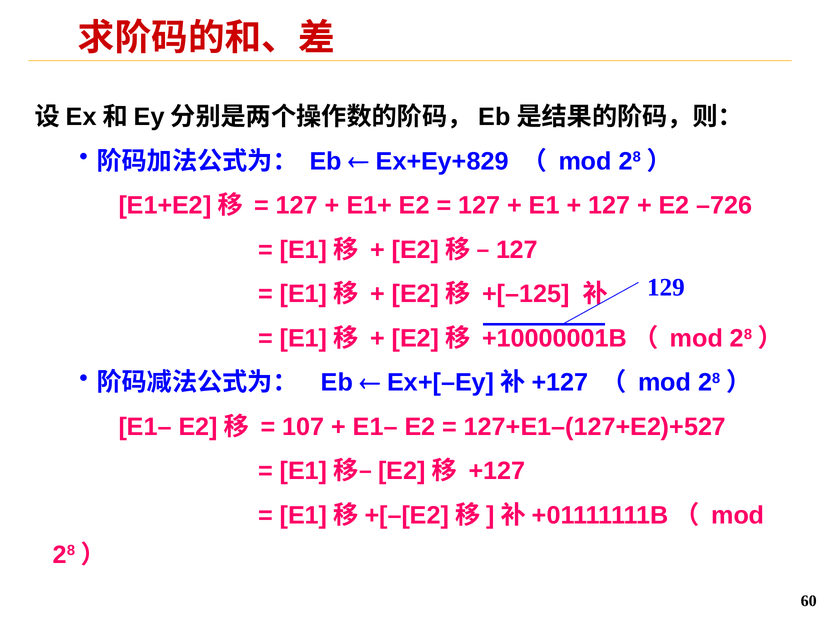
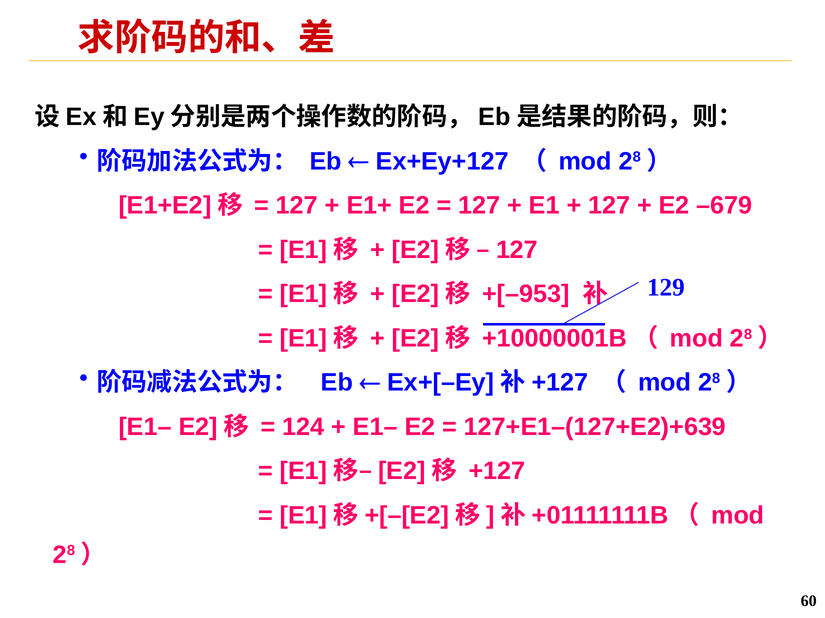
Ex+Ey+829: Ex+Ey+829 -> Ex+Ey+127 (442, 161)
–726: –726 -> –679 (724, 206)
+[–125: +[–125 -> +[–953 (526, 294)
107: 107 -> 124 (303, 427)
127+E1–(127+E2)+527: 127+E1–(127+E2)+527 -> 127+E1–(127+E2)+639 (595, 427)
